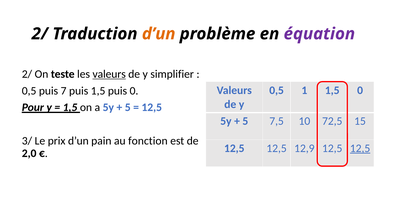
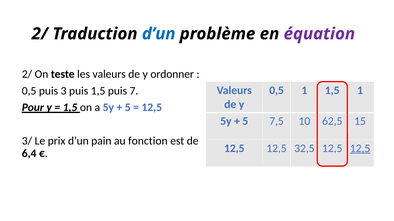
d’un colour: orange -> blue (159, 34)
valeurs underline: present -> none (109, 74)
simplifier: simplifier -> ordonner (172, 74)
1,5 0: 0 -> 1 (360, 90)
7: 7 -> 3 (64, 91)
puis 0: 0 -> 7 (134, 91)
72,5: 72,5 -> 62,5 (332, 122)
12,9: 12,9 -> 32,5 (304, 149)
2,0: 2,0 -> 6,4 (29, 154)
